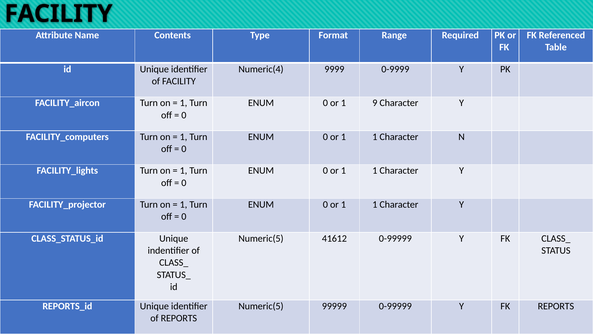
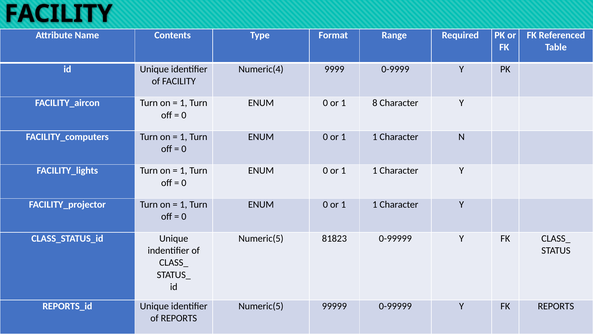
9: 9 -> 8 (375, 103)
41612: 41612 -> 81823 (334, 238)
